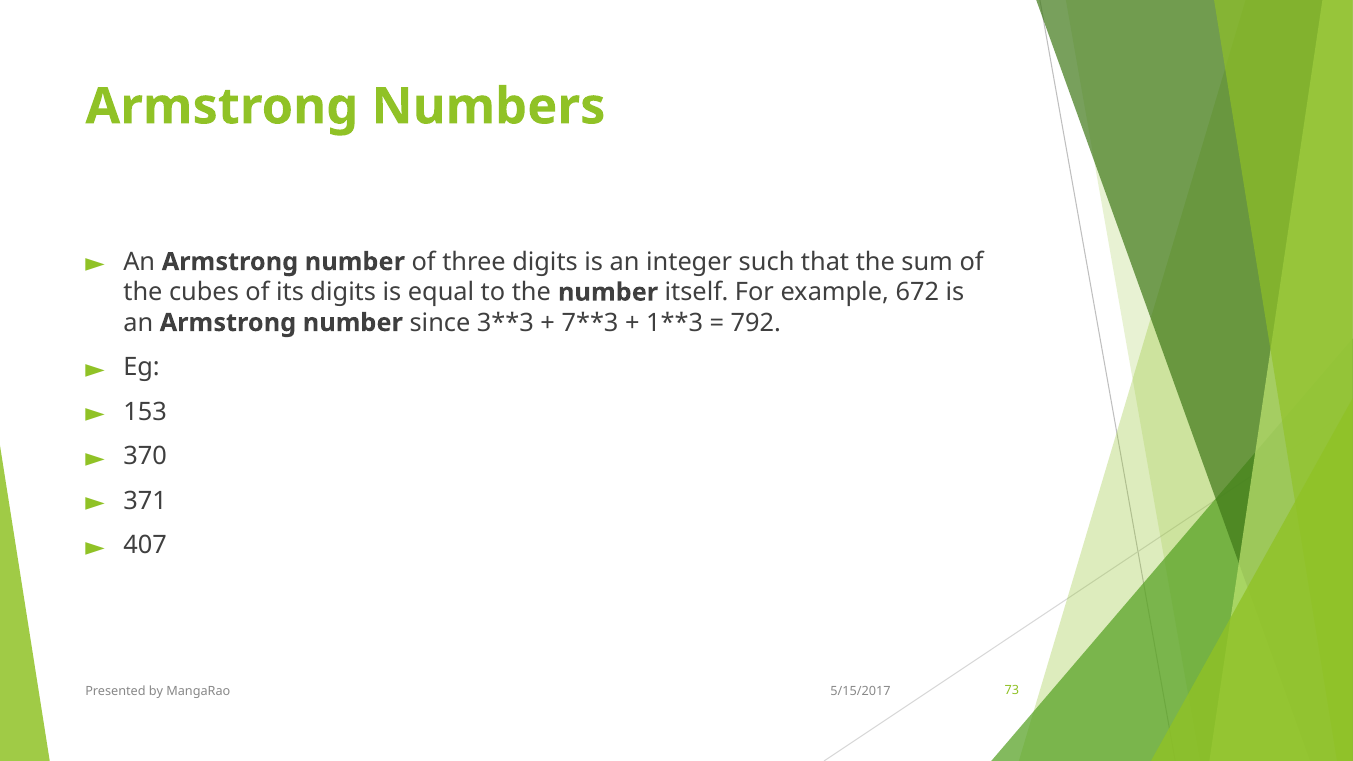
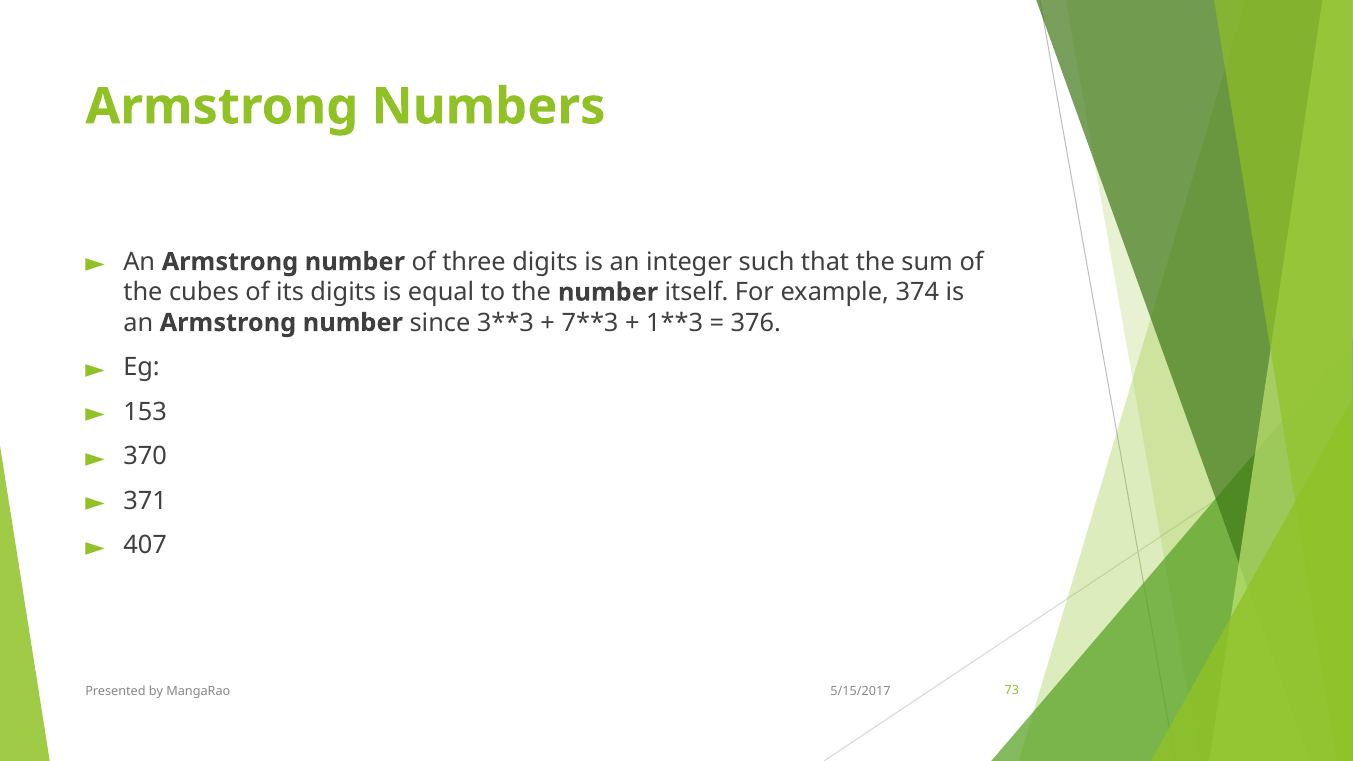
672: 672 -> 374 (917, 292)
792: 792 -> 376 (756, 323)
